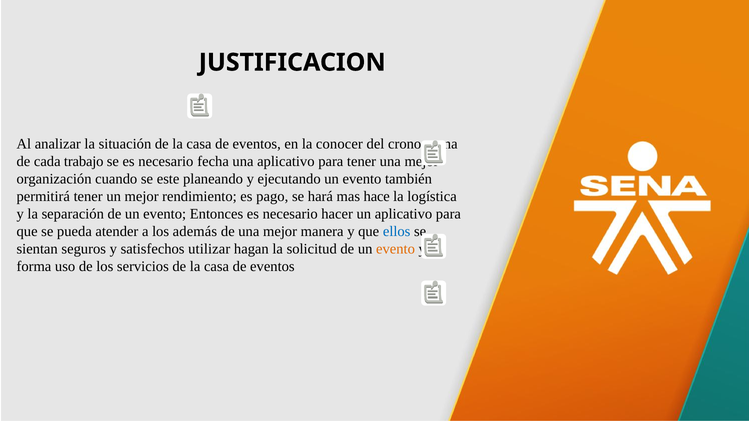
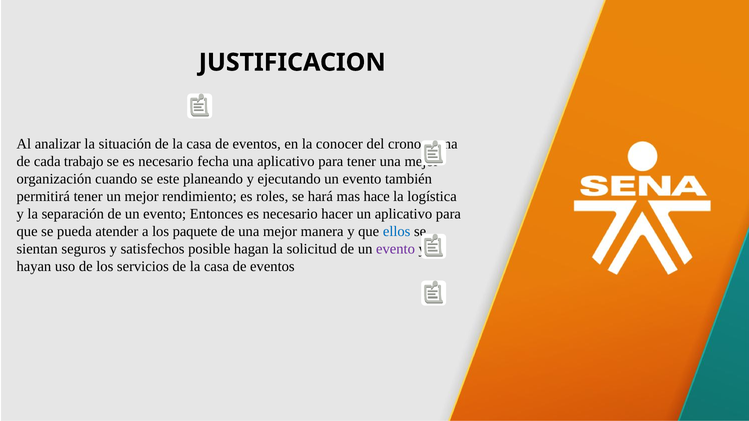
pago: pago -> roles (272, 197)
además: además -> paquete (195, 232)
utilizar: utilizar -> posible (209, 249)
evento colour: orange -> purple (396, 249)
forma: forma -> hayan (34, 266)
